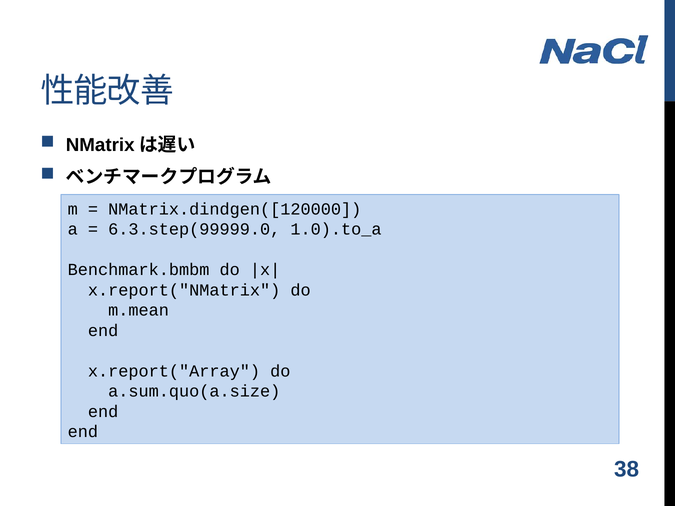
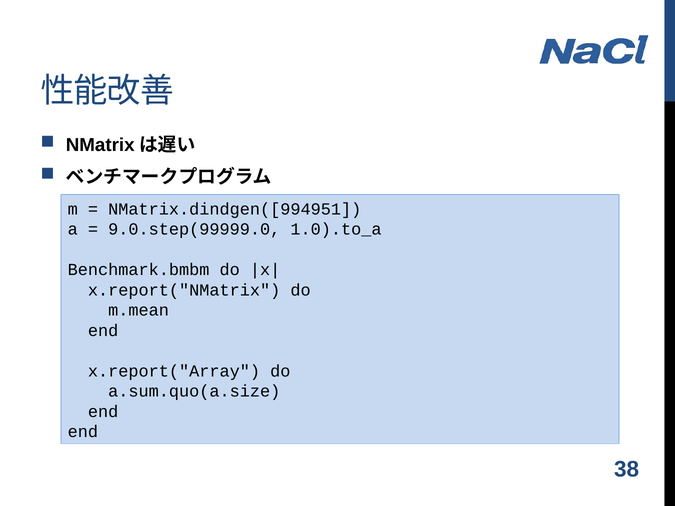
NMatrix.dindgen([120000: NMatrix.dindgen([120000 -> NMatrix.dindgen([994951 (235, 209)
6.3.step(99999.0: 6.3.step(99999.0 -> 9.0.step(99999.0 (194, 230)
